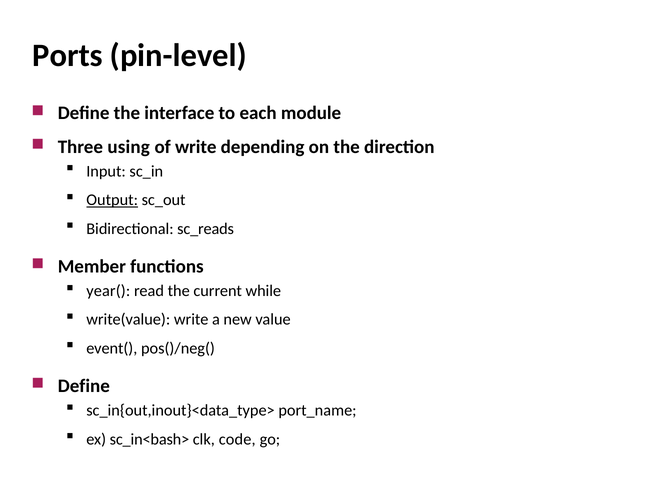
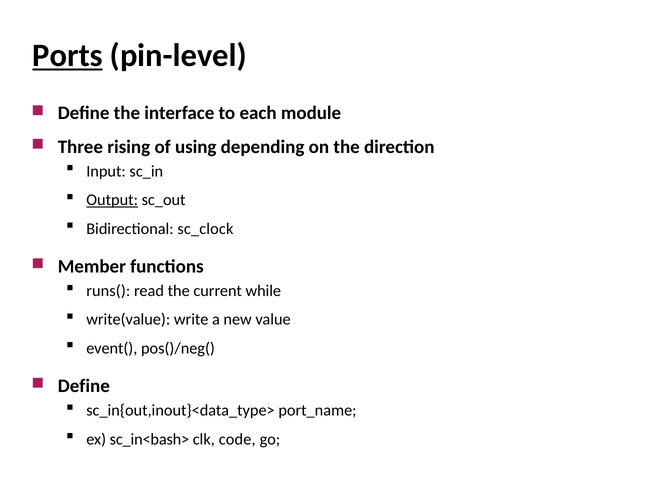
Ports underline: none -> present (68, 56)
using: using -> rising (129, 147)
of write: write -> using (196, 147)
sc_reads: sc_reads -> sc_clock (205, 229)
year(: year( -> runs( (108, 291)
